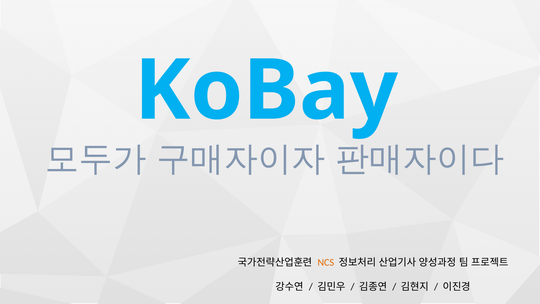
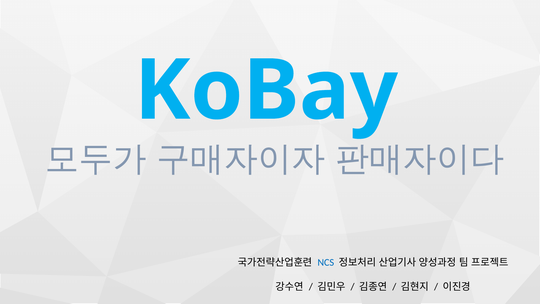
NCS colour: orange -> blue (326, 262)
